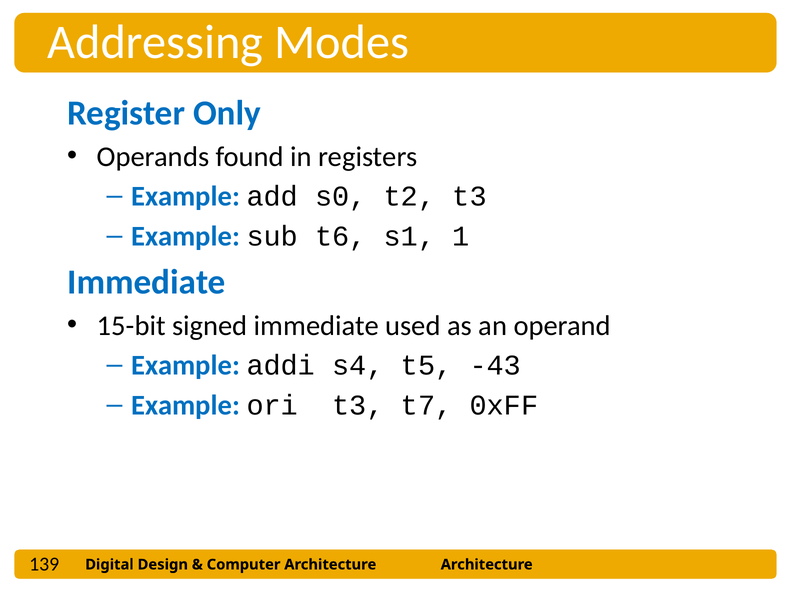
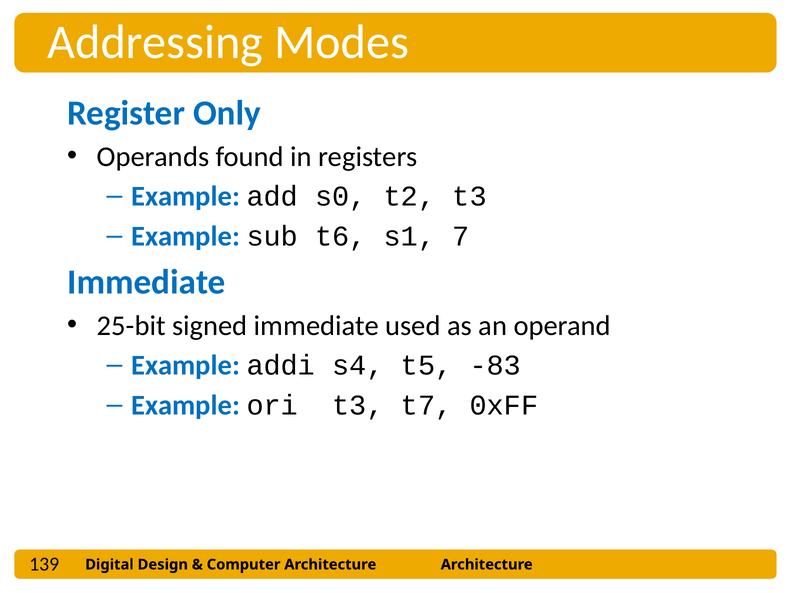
1: 1 -> 7 (461, 237)
15-bit: 15-bit -> 25-bit (131, 326)
-43: -43 -> -83 (495, 366)
